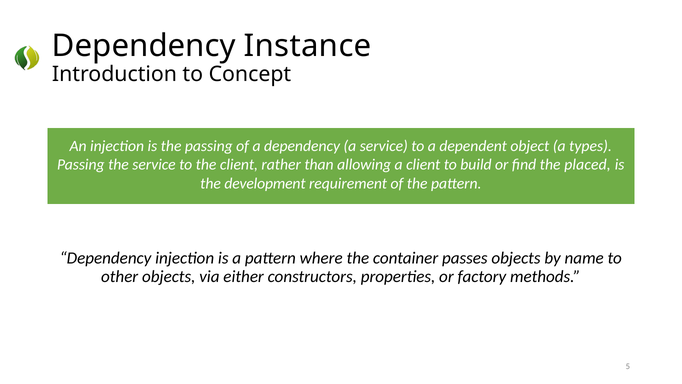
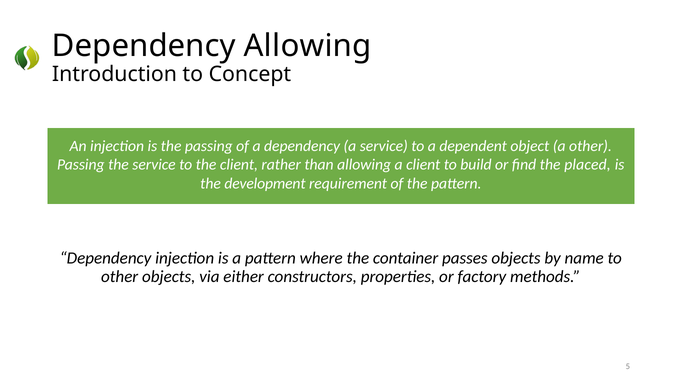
Dependency Instance: Instance -> Allowing (308, 46)
a types: types -> other (591, 146)
